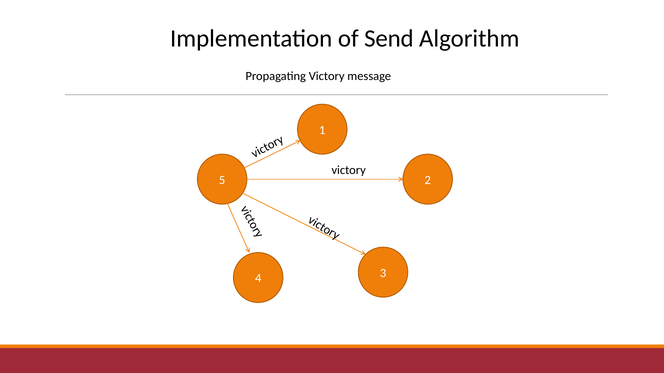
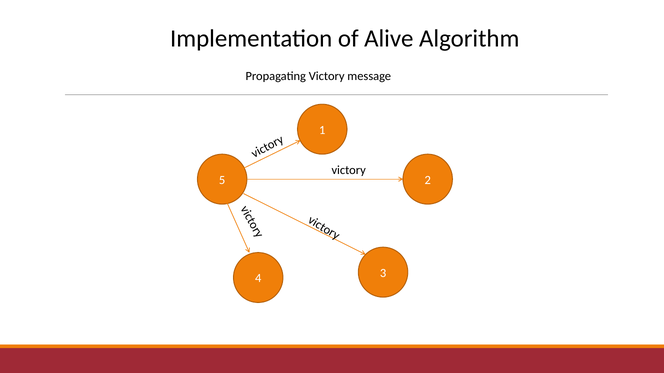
Send: Send -> Alive (389, 38)
